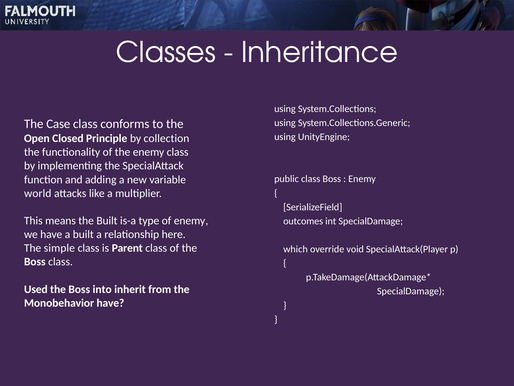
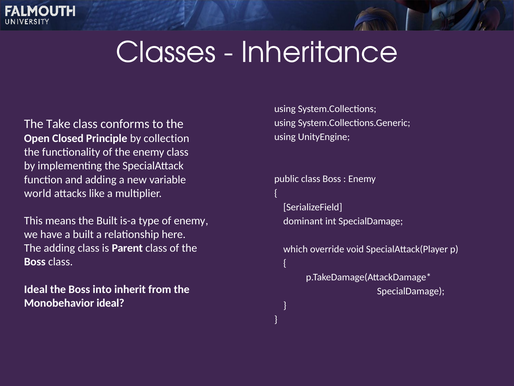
Case: Case -> Take (58, 124)
outcomes: outcomes -> dominant (303, 221)
The simple: simple -> adding (59, 248)
Used: Used -> Ideal (36, 289)
Monobehavior have: have -> ideal (110, 303)
